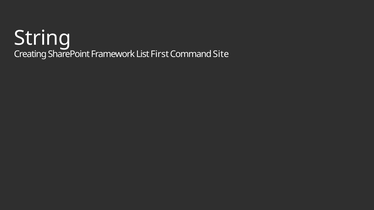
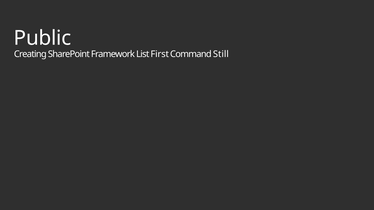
String: String -> Public (42, 38)
Site: Site -> Still (221, 54)
